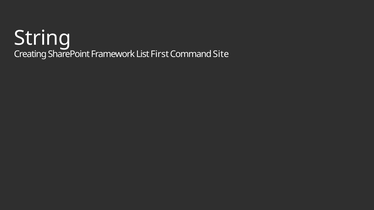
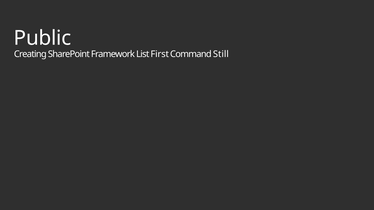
String: String -> Public (42, 38)
Site: Site -> Still (221, 54)
